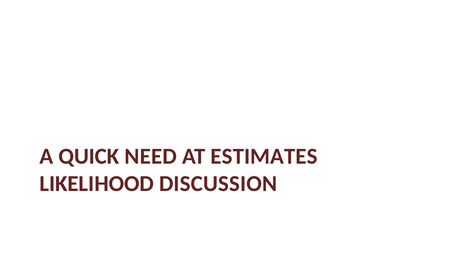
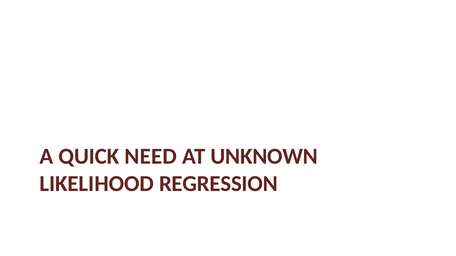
ESTIMATES: ESTIMATES -> UNKNOWN (264, 157)
DISCUSSION: DISCUSSION -> REGRESSION (218, 184)
